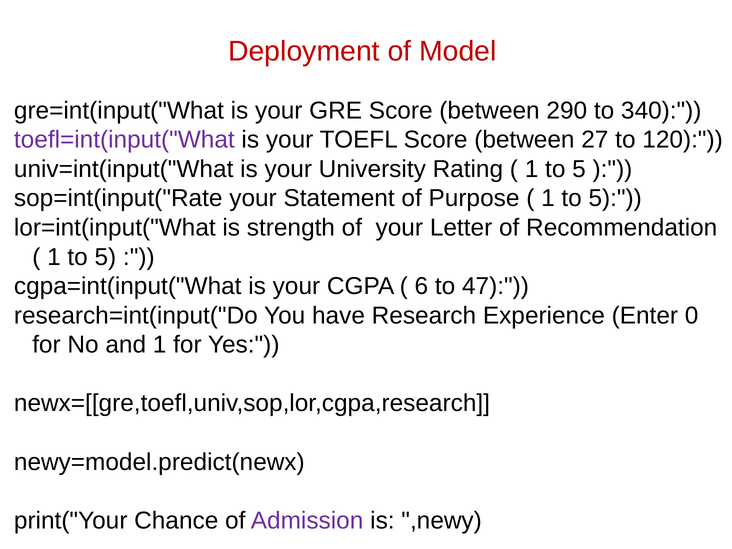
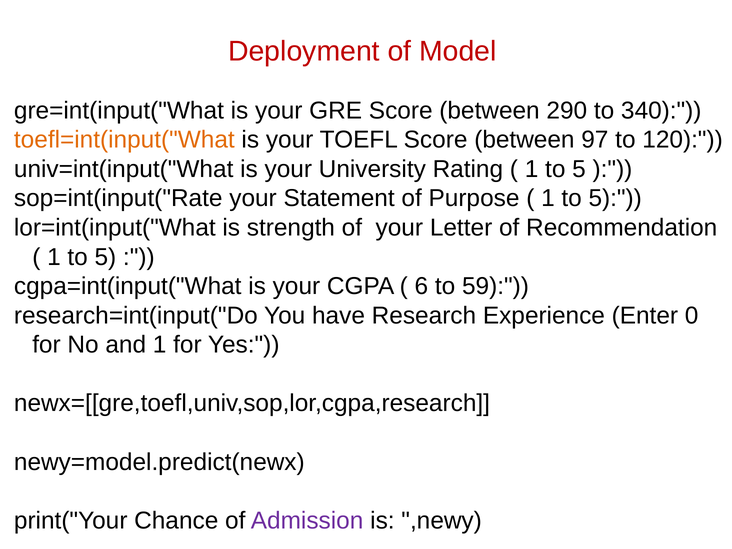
toefl=int(input("What colour: purple -> orange (124, 140)
27: 27 -> 97 (595, 140)
47: 47 -> 59 (495, 286)
